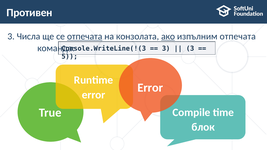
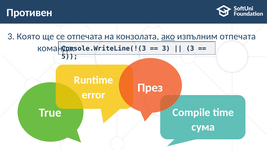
Числа: Числа -> Която (28, 36)
отпечата underline: present -> none (85, 36)
Error: Error -> През (150, 88)
блок: блок -> сума (203, 127)
